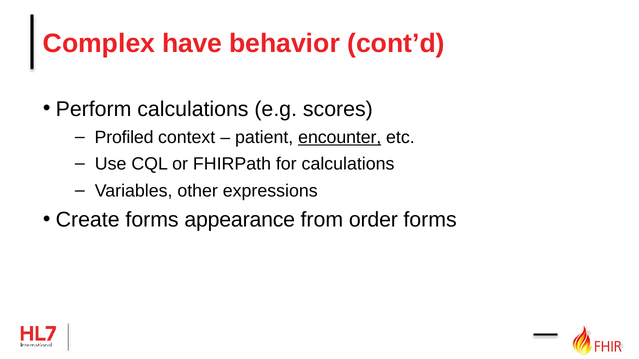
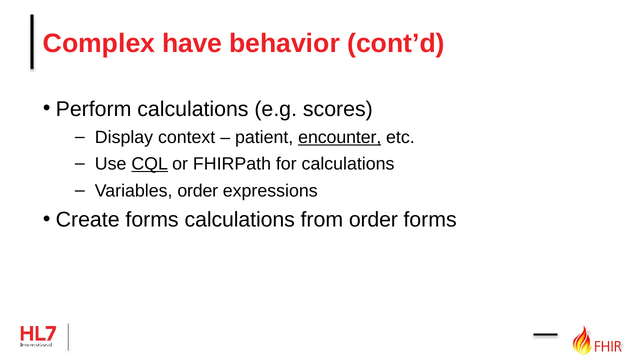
Profiled: Profiled -> Display (124, 138)
CQL underline: none -> present (150, 164)
Variables other: other -> order (198, 191)
forms appearance: appearance -> calculations (240, 220)
